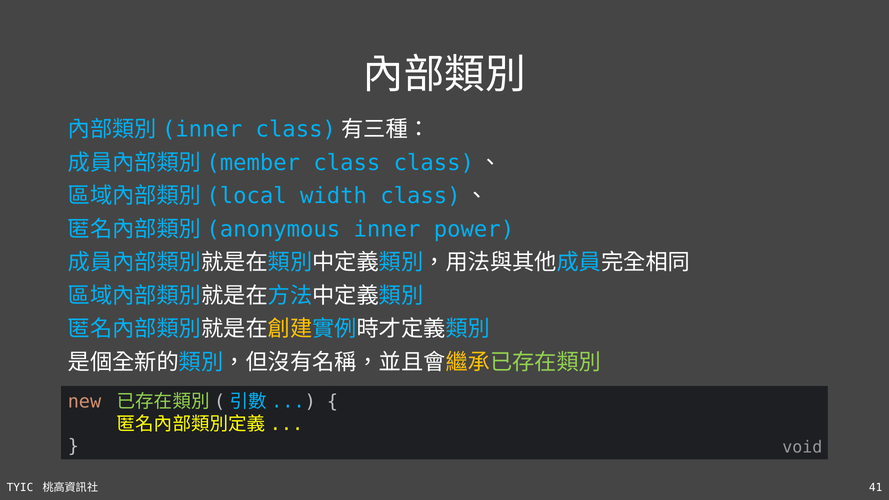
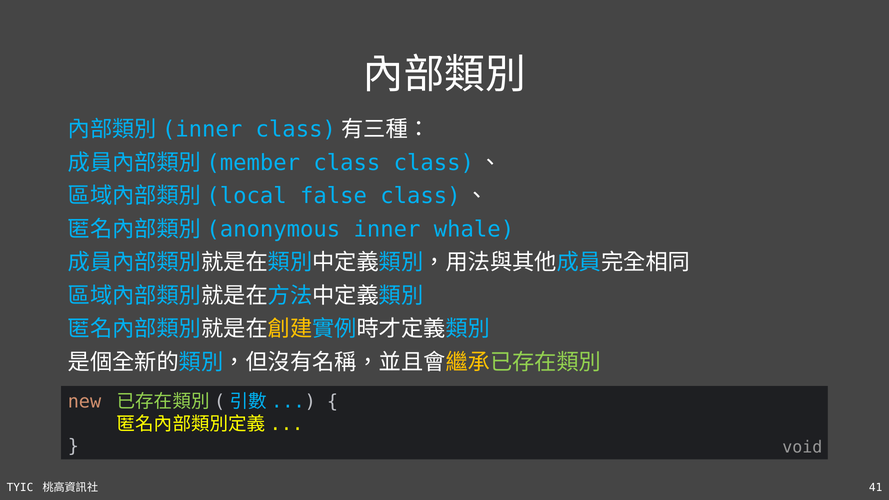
width: width -> false (333, 196)
power: power -> whale (474, 229)
